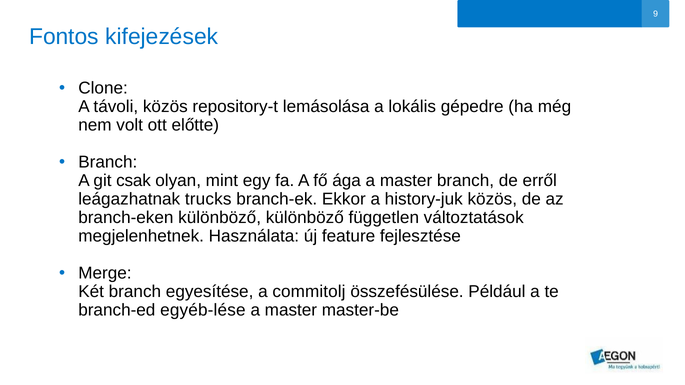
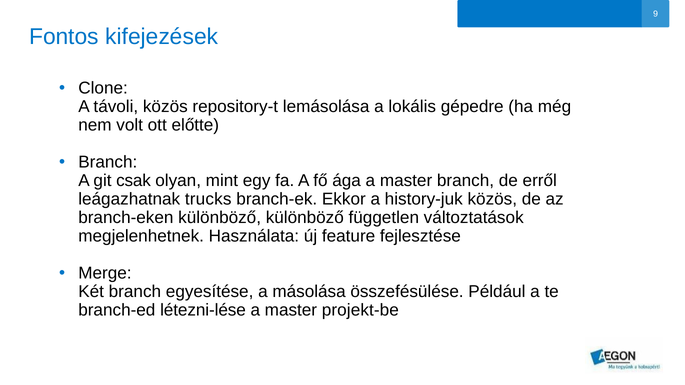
commitolj: commitolj -> másolása (309, 292)
egyéb‑lése: egyéb‑lése -> létezni‑lése (203, 310)
master‑be: master‑be -> projekt‑be (360, 310)
